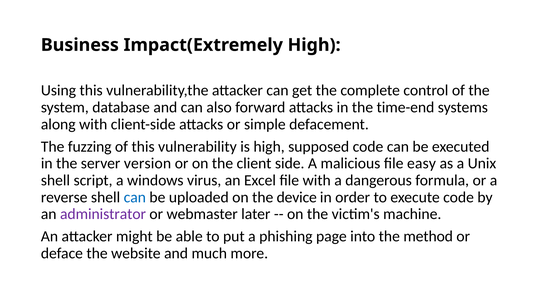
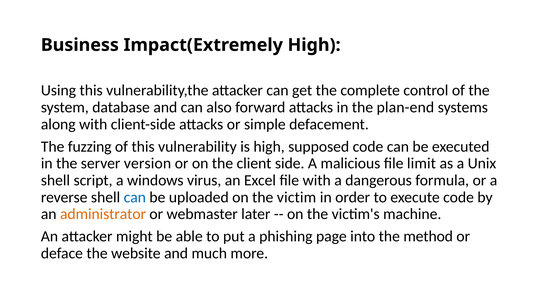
time-end: time-end -> plan-end (405, 108)
easy: easy -> limit (421, 164)
device: device -> victim (297, 198)
administrator colour: purple -> orange (103, 214)
